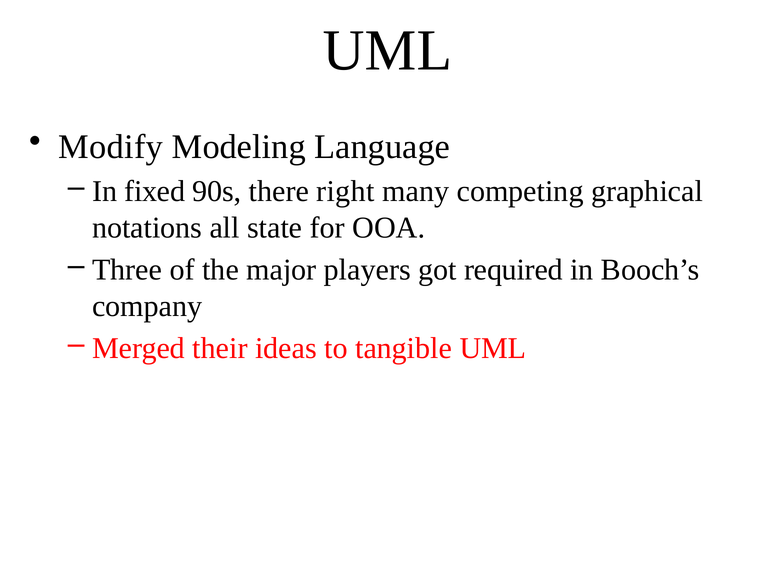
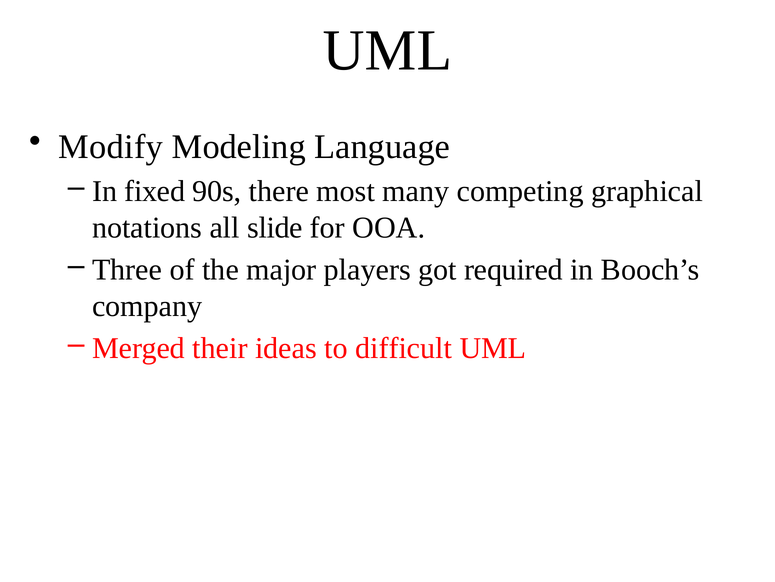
right: right -> most (346, 191)
state: state -> slide (275, 227)
tangible: tangible -> difficult (404, 348)
